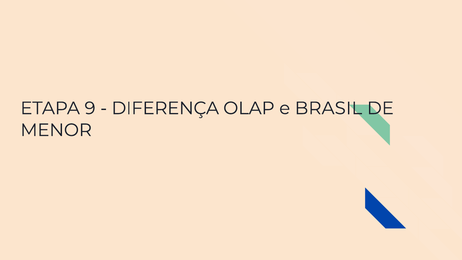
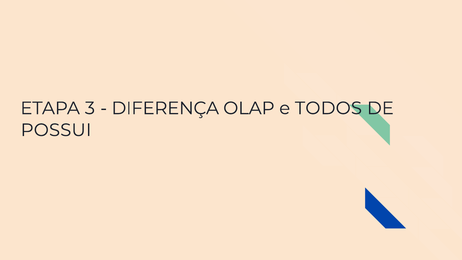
9: 9 -> 3 (90, 108)
BRASIL: BRASIL -> TODOS (328, 108)
MENOR: MENOR -> POSSUI (56, 130)
